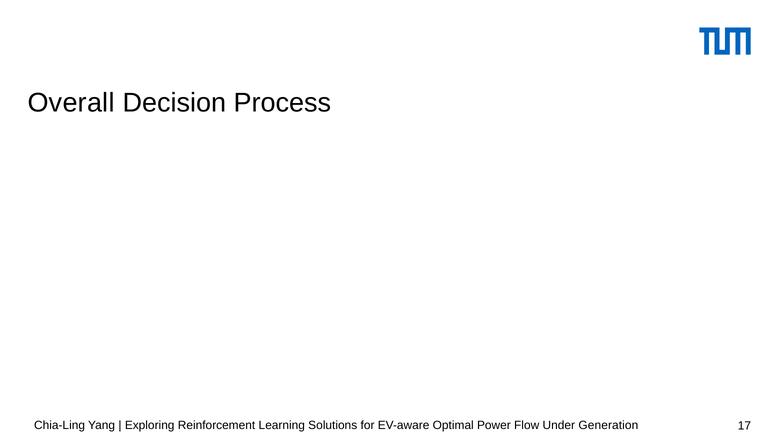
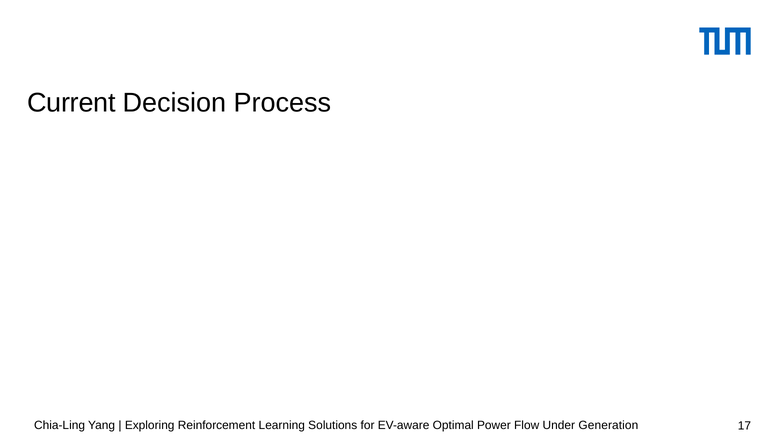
Overall: Overall -> Current (71, 103)
